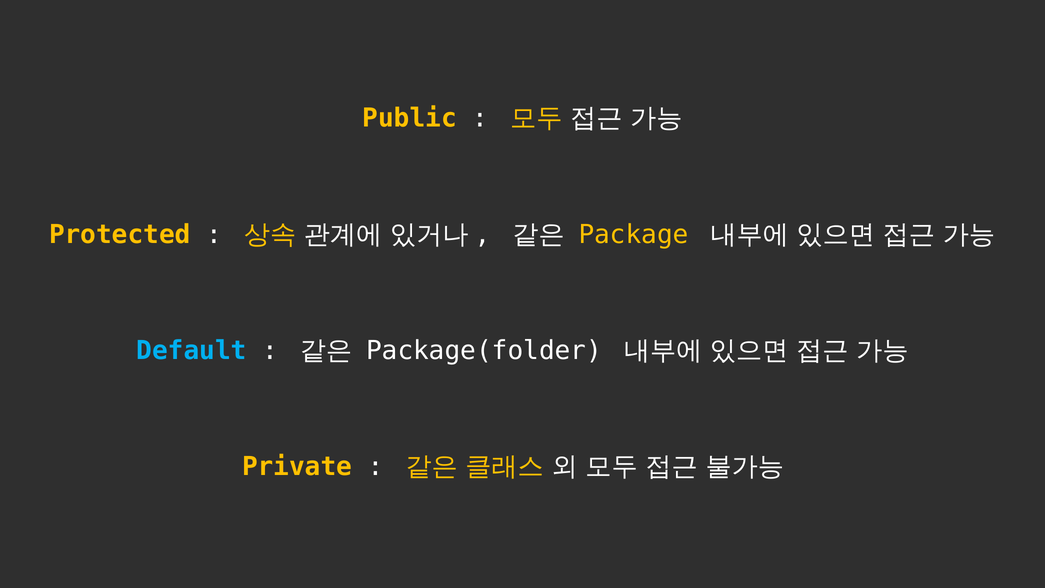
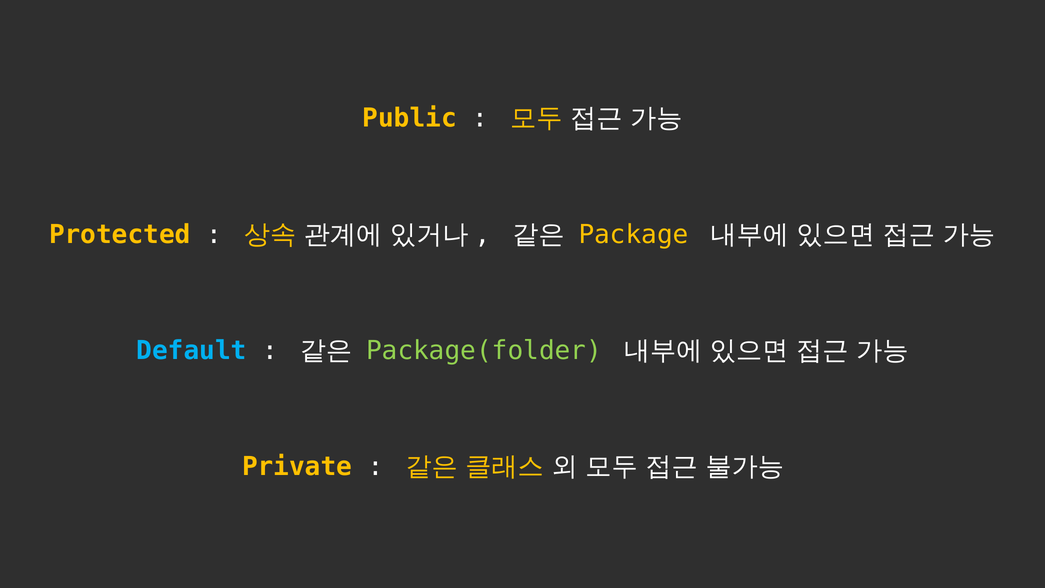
Package(folder colour: white -> light green (484, 350)
